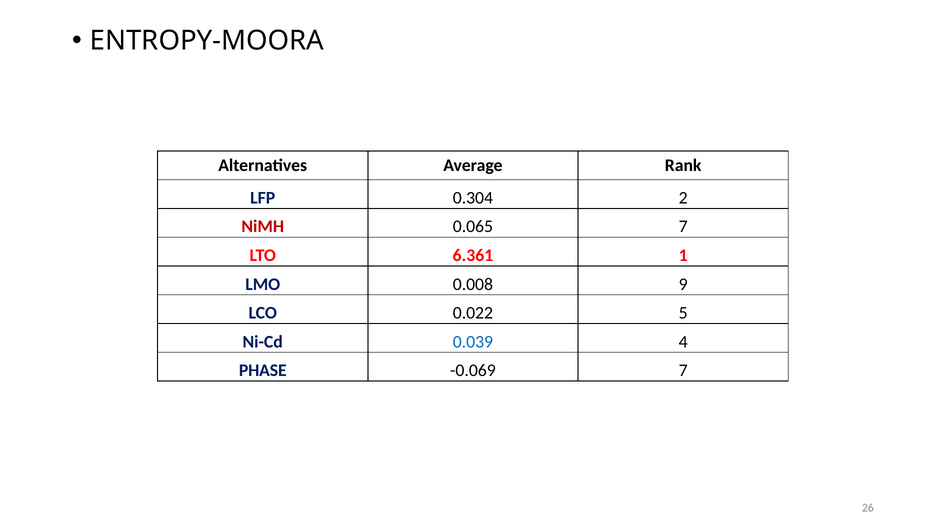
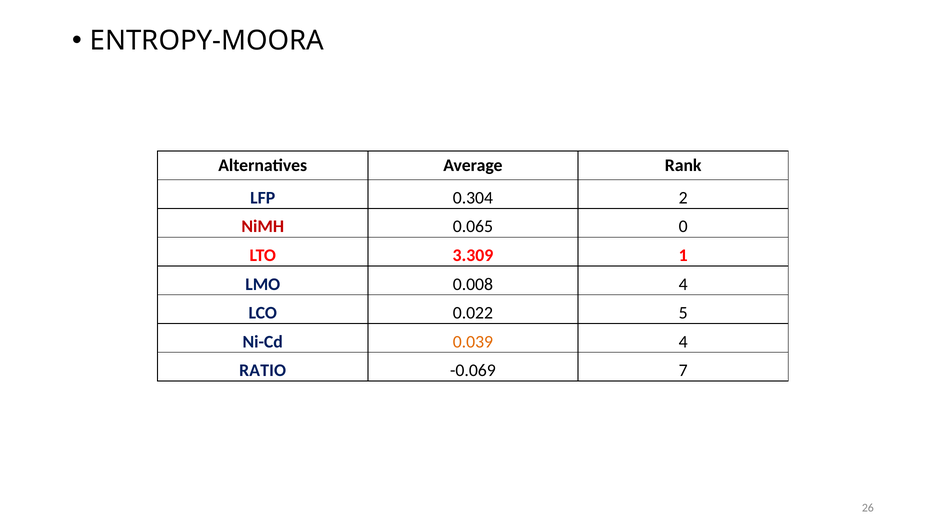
0.065 7: 7 -> 0 (683, 227)
6.361: 6.361 -> 3.309 (473, 255)
0.008 9: 9 -> 4 (683, 284)
0.039 colour: blue -> orange (473, 342)
PHASE: PHASE -> RATIO (263, 371)
